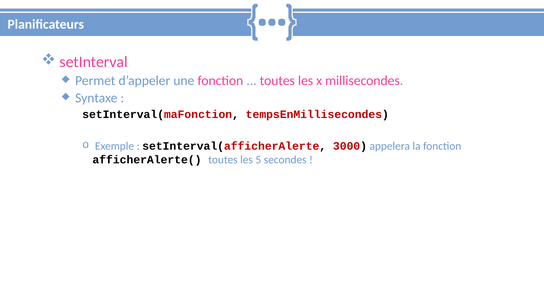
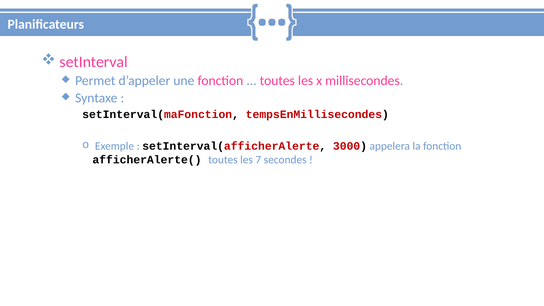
5: 5 -> 7 (258, 160)
